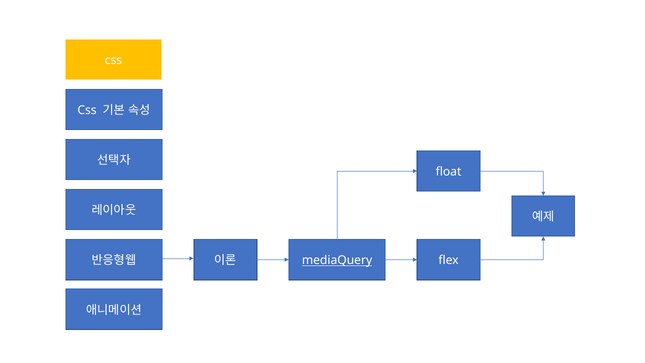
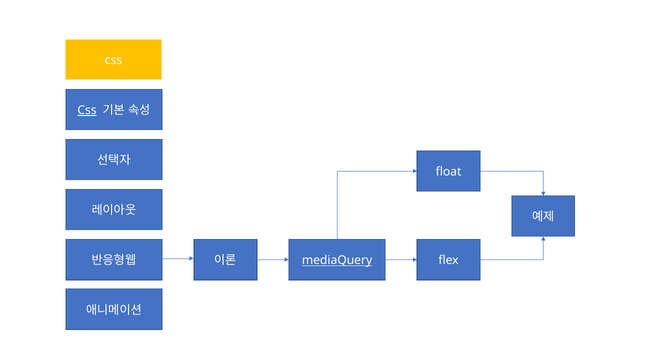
Css underline: none -> present (87, 110)
